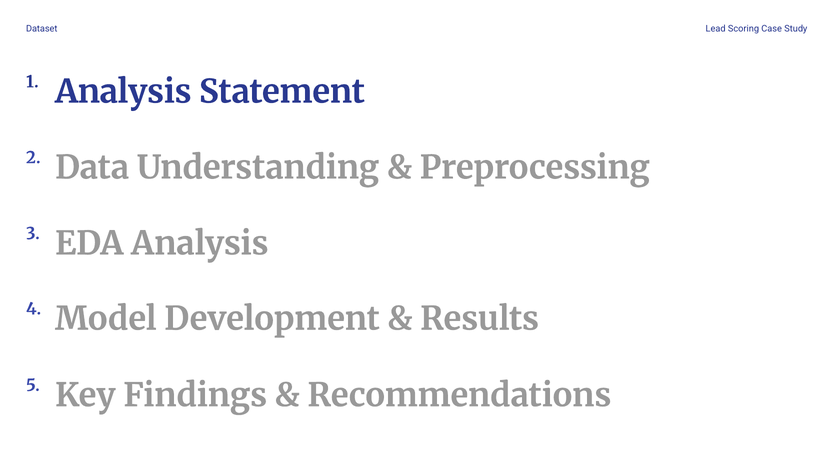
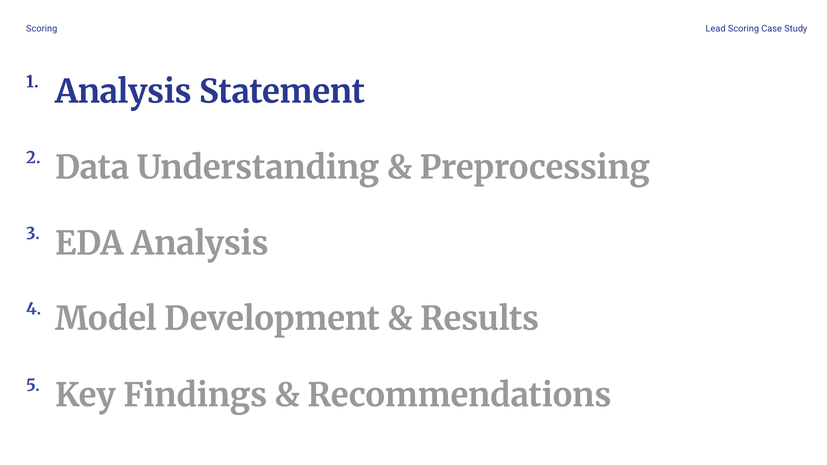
Dataset: Dataset -> Scoring (42, 29)
